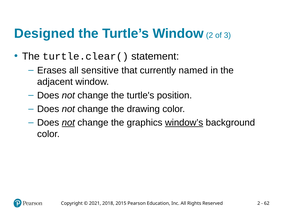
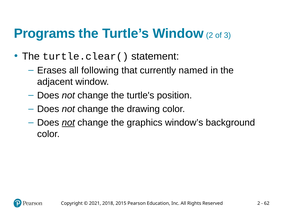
Designed: Designed -> Programs (45, 34)
sensitive: sensitive -> following (100, 70)
window’s underline: present -> none (184, 123)
